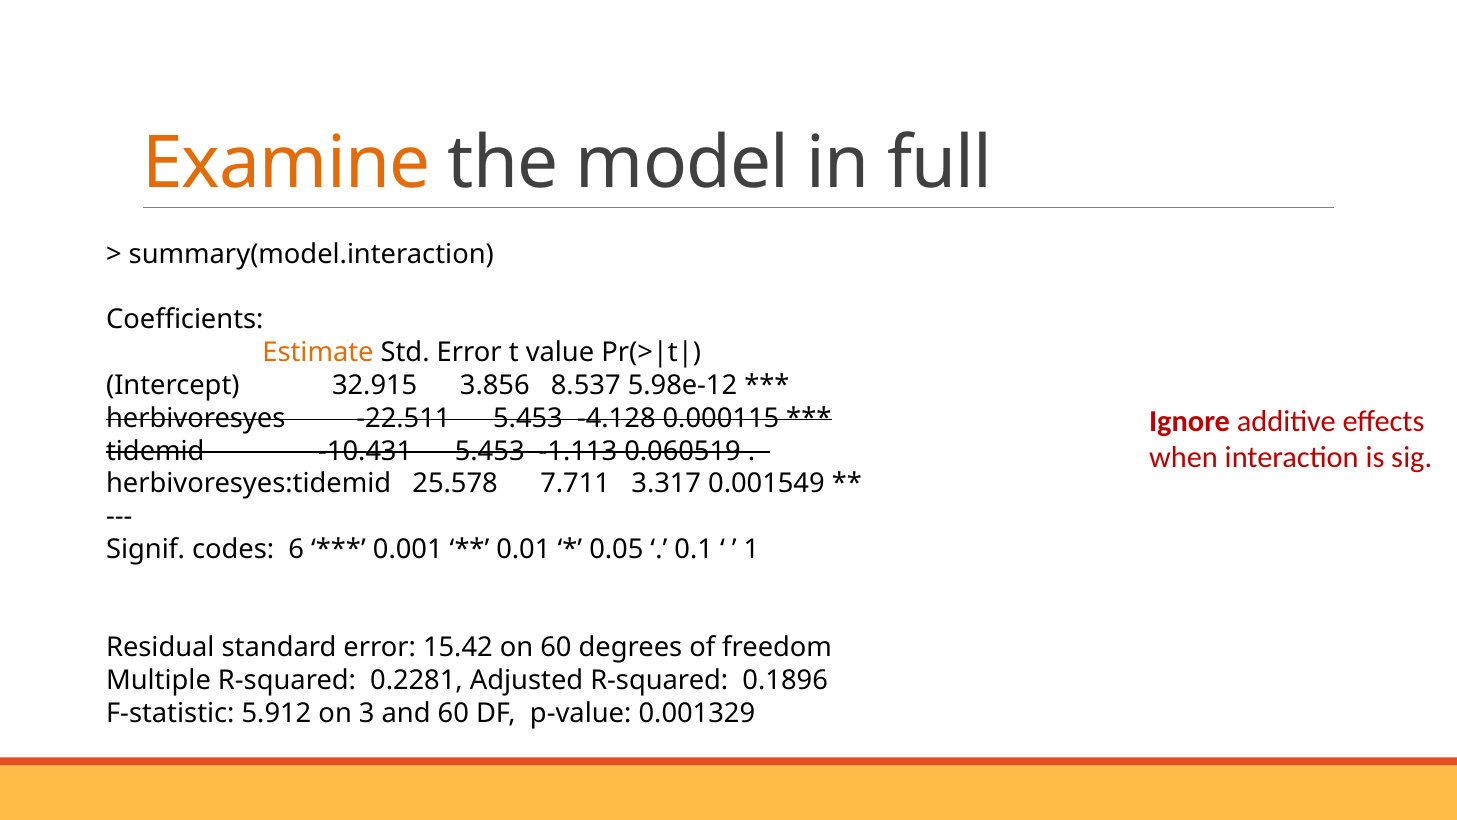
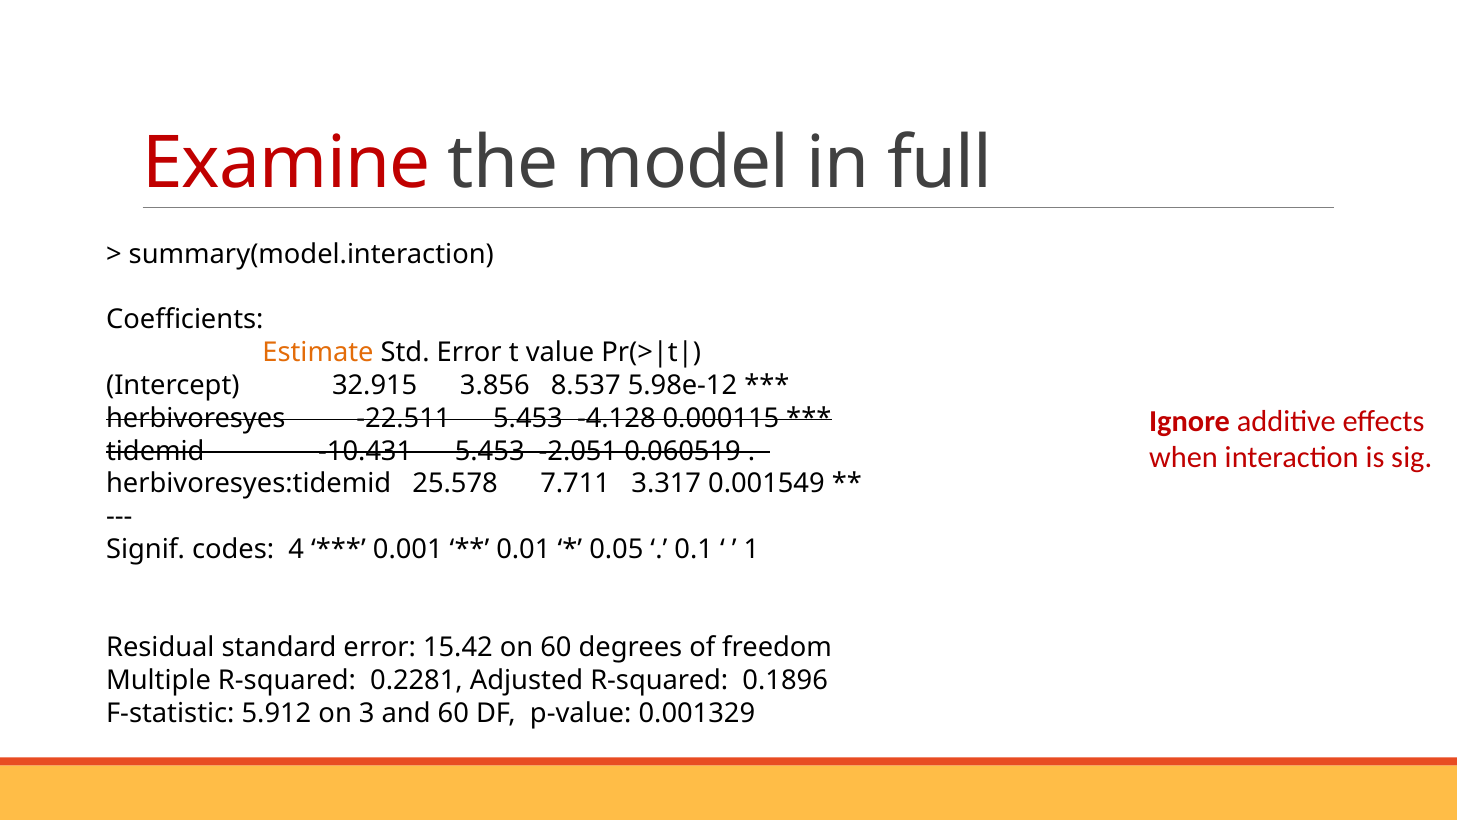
Examine colour: orange -> red (286, 163)
-1.113: -1.113 -> -2.051 (578, 451)
6: 6 -> 4 (296, 549)
